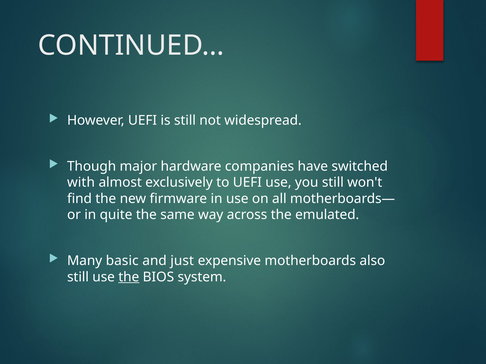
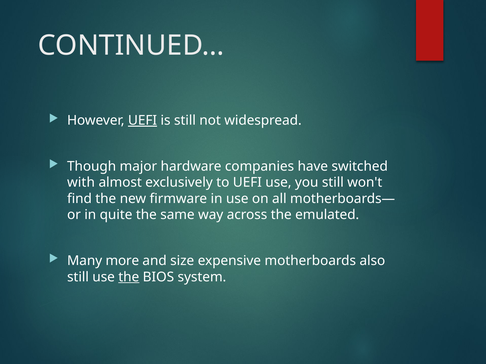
UEFI underline: none -> present (143, 121)
basic: basic -> more (122, 261)
just: just -> size (182, 261)
